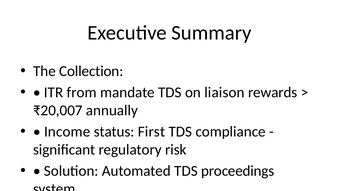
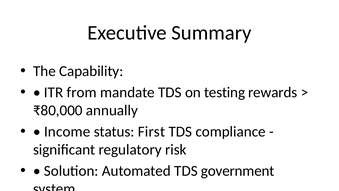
Collection: Collection -> Capability (91, 71)
liaison: liaison -> testing (225, 92)
₹20,007: ₹20,007 -> ₹80,000 (58, 110)
proceedings: proceedings -> government (238, 171)
